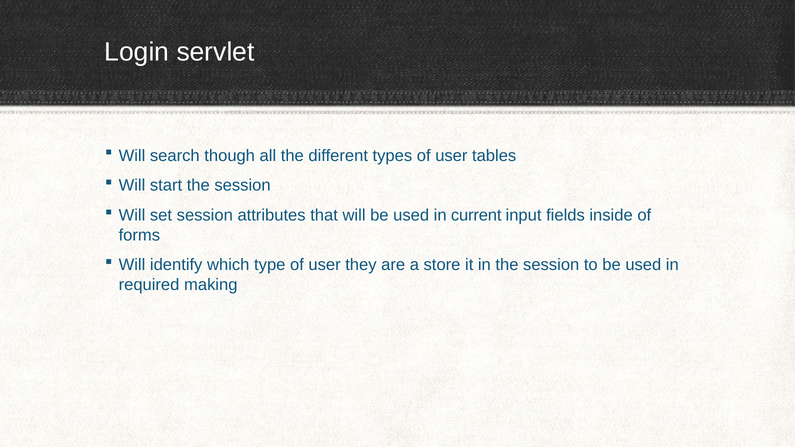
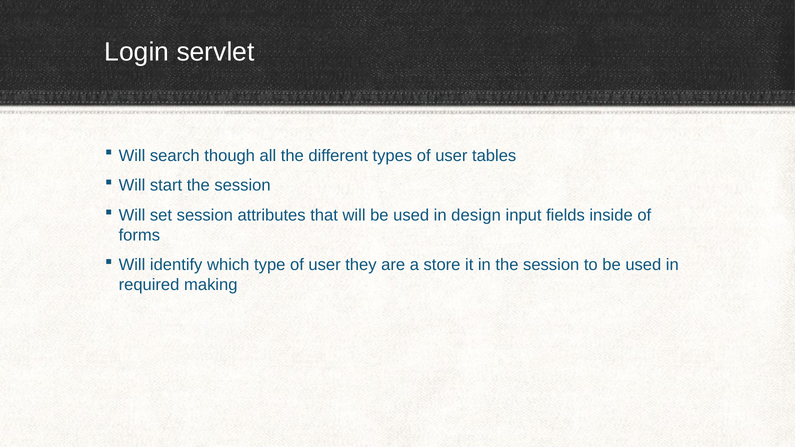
current: current -> design (476, 215)
